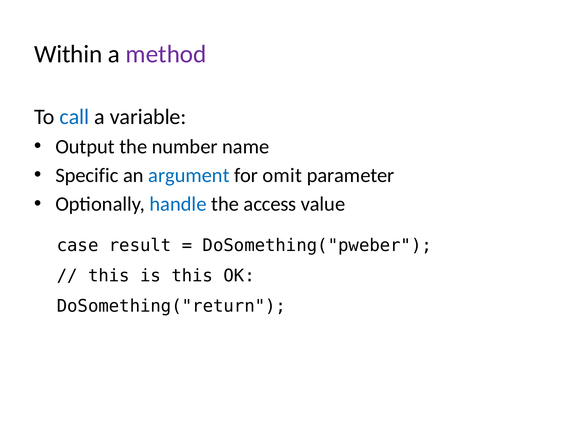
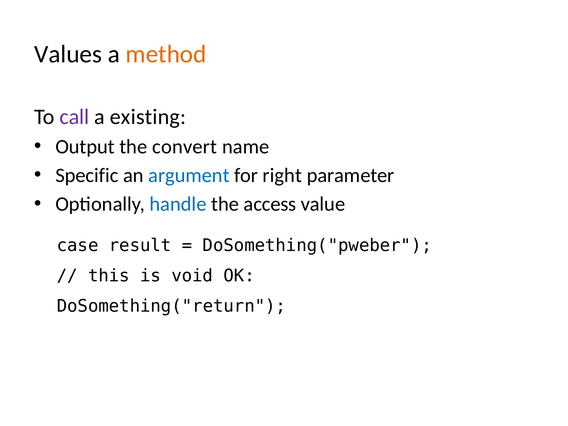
Within: Within -> Values (68, 54)
method colour: purple -> orange (166, 54)
call colour: blue -> purple (74, 117)
variable: variable -> existing (148, 117)
number: number -> convert (185, 147)
omit: omit -> right (282, 175)
is this: this -> void (192, 276)
